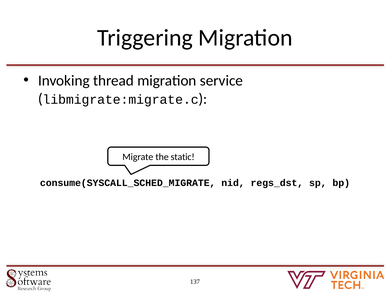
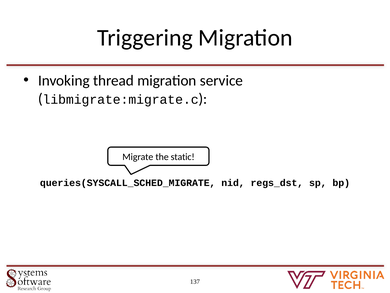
consume(SYSCALL_SCHED_MIGRATE: consume(SYSCALL_SCHED_MIGRATE -> queries(SYSCALL_SCHED_MIGRATE (128, 183)
